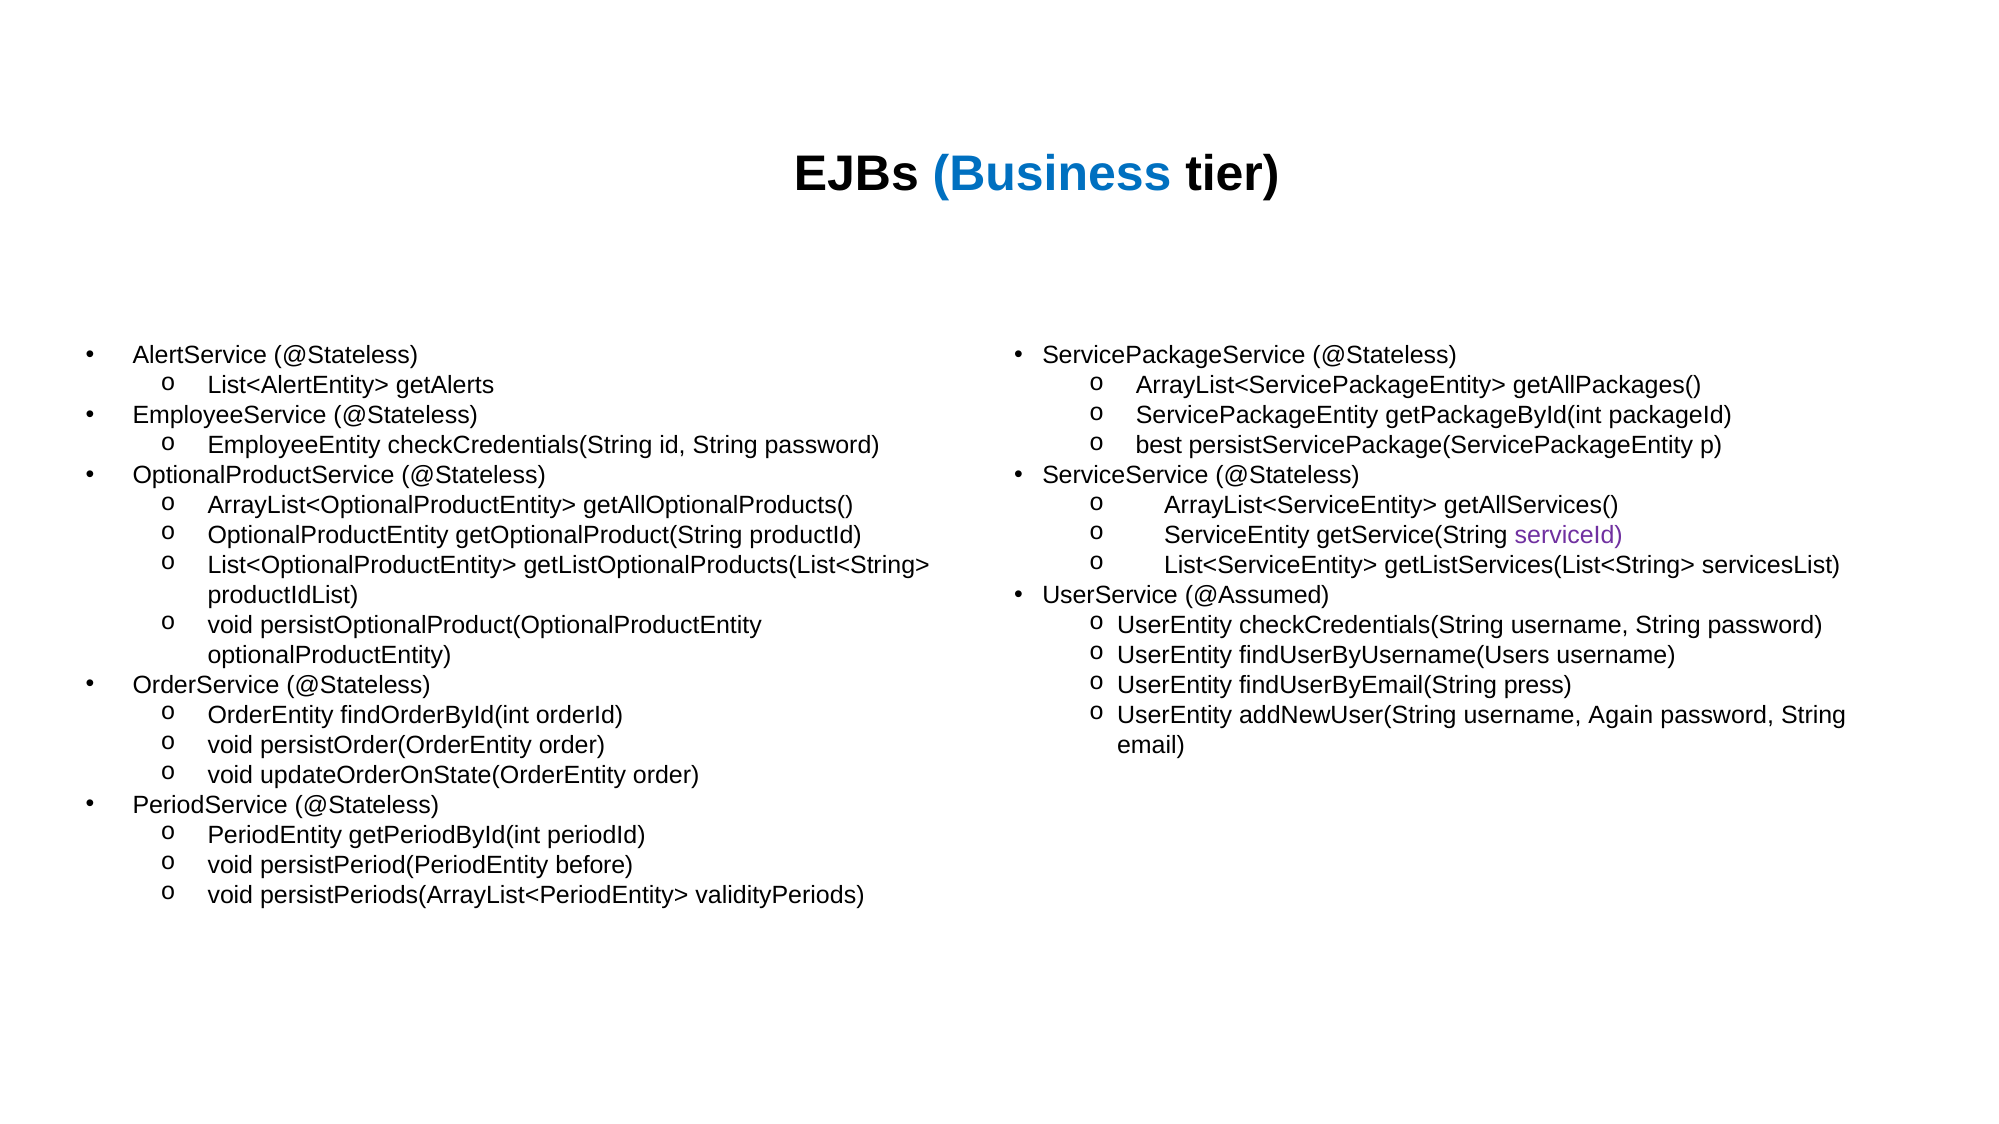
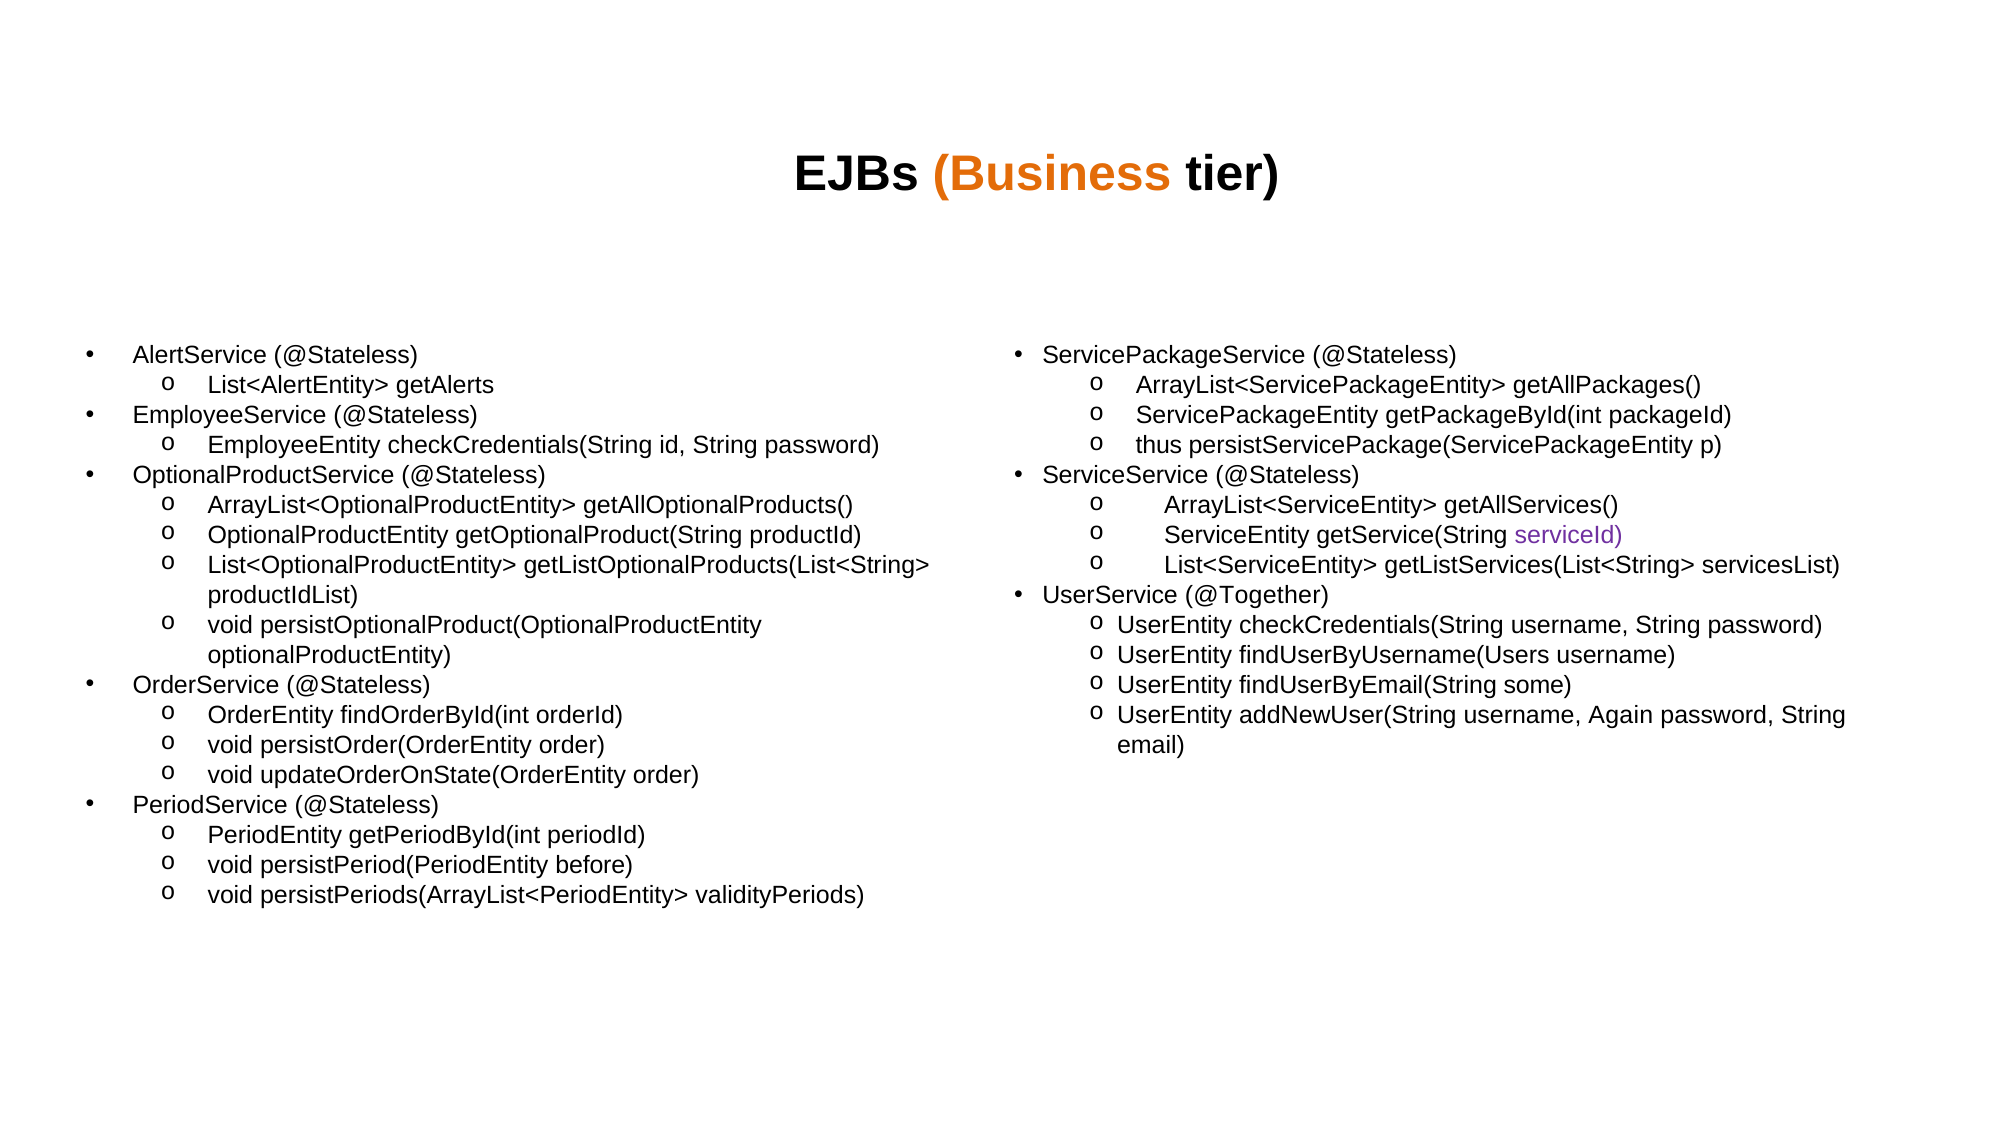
Business colour: blue -> orange (1052, 174)
best: best -> thus (1159, 445)
@Assumed: @Assumed -> @Together (1257, 595)
press: press -> some (1538, 685)
